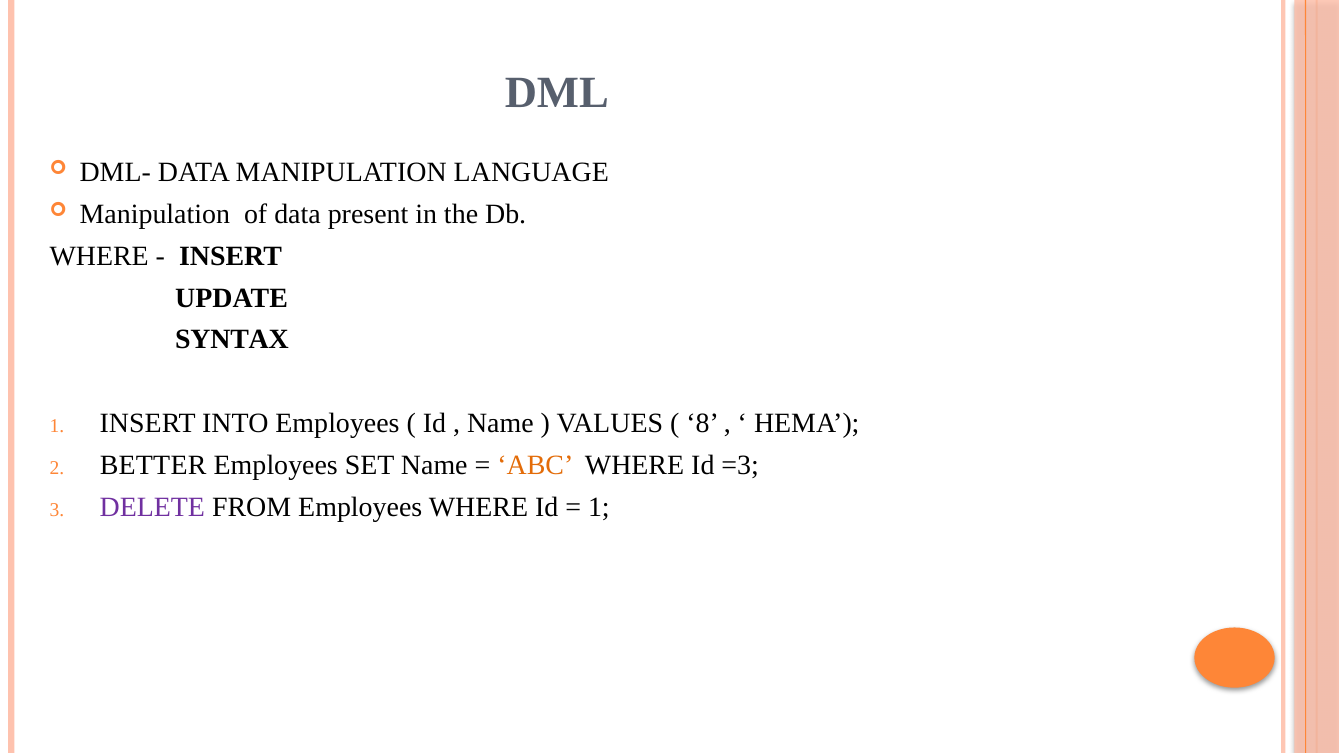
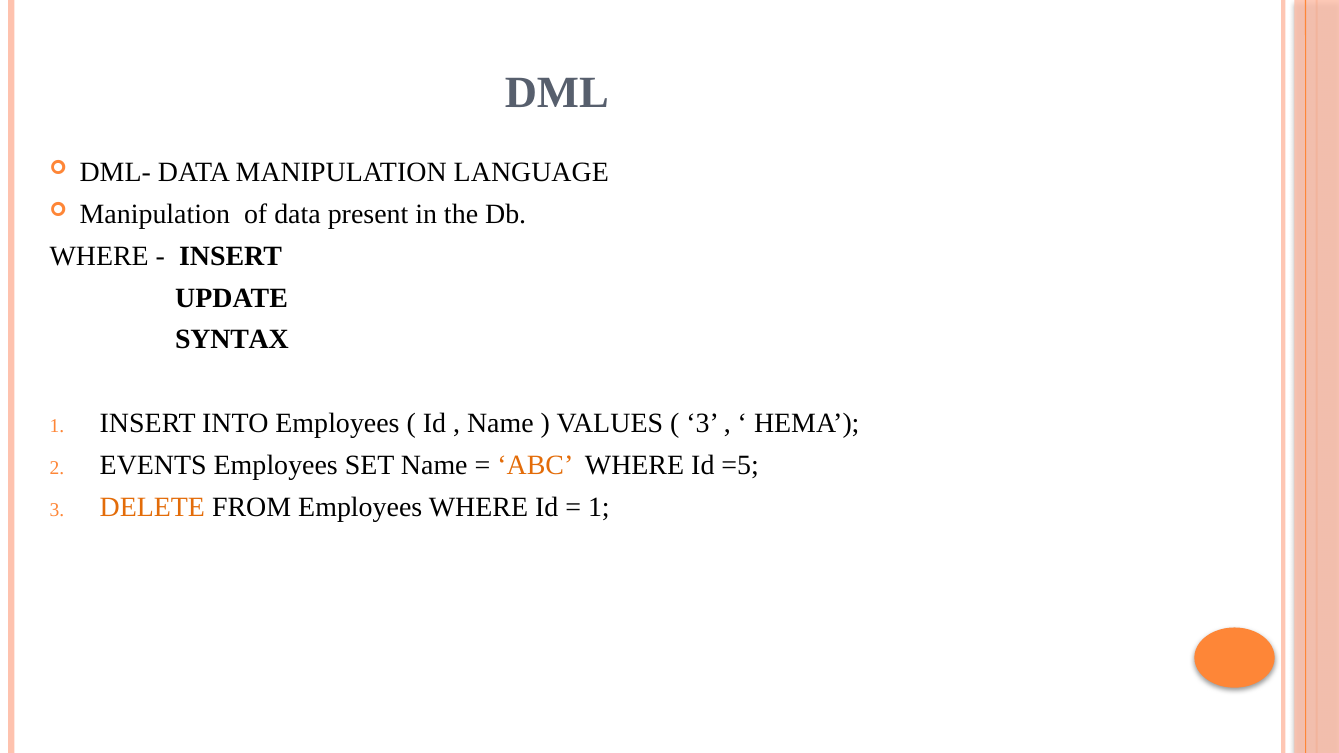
8: 8 -> 3 (703, 424)
BETTER: BETTER -> EVENTS (153, 466)
=3: =3 -> =5 (740, 466)
DELETE colour: purple -> orange (152, 507)
